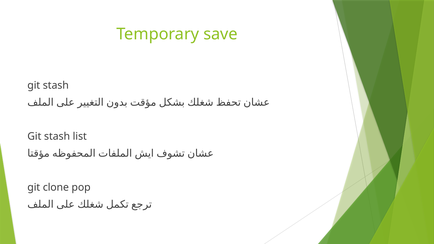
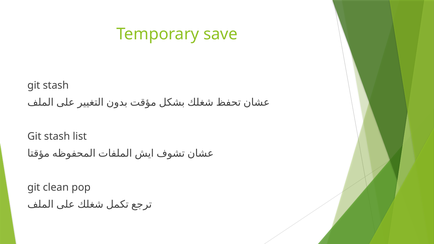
clone: clone -> clean (56, 187)
